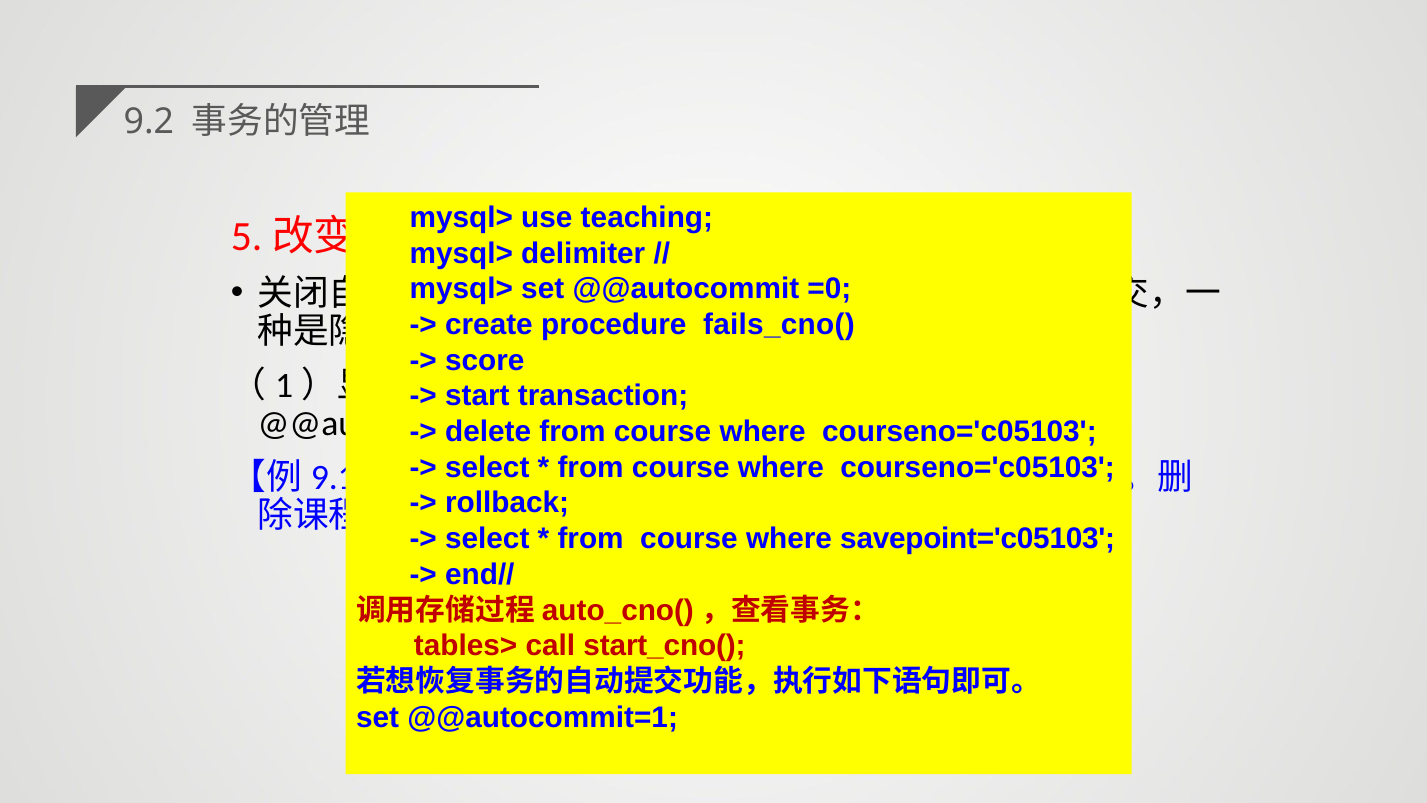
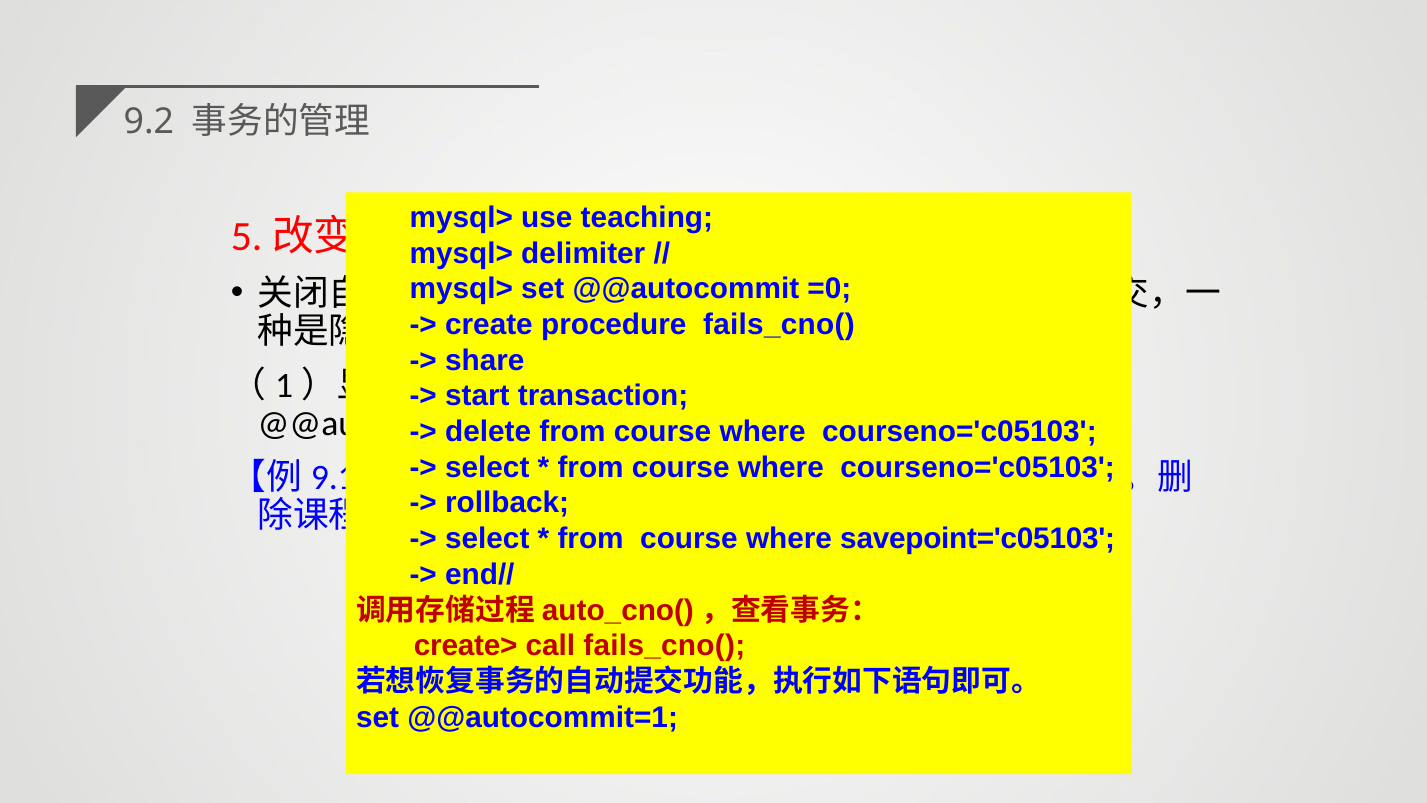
score: score -> share (485, 360)
tables>: tables> -> create> (466, 646)
call start_cno(: start_cno( -> fails_cno( (664, 646)
